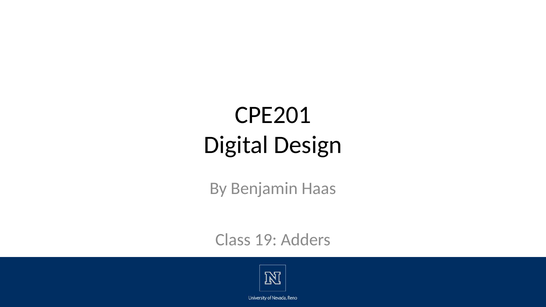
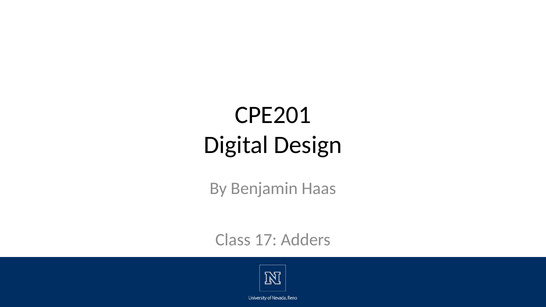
19: 19 -> 17 (266, 240)
